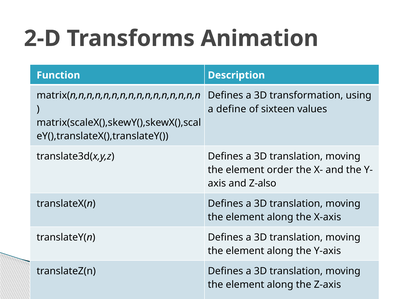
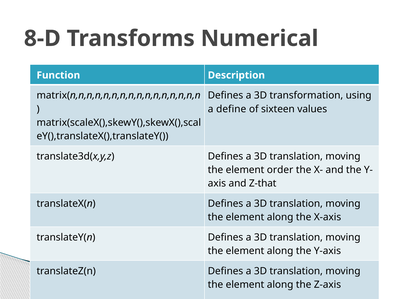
2-D: 2-D -> 8-D (42, 38)
Animation: Animation -> Numerical (260, 38)
Z-also: Z-also -> Z-that (263, 184)
